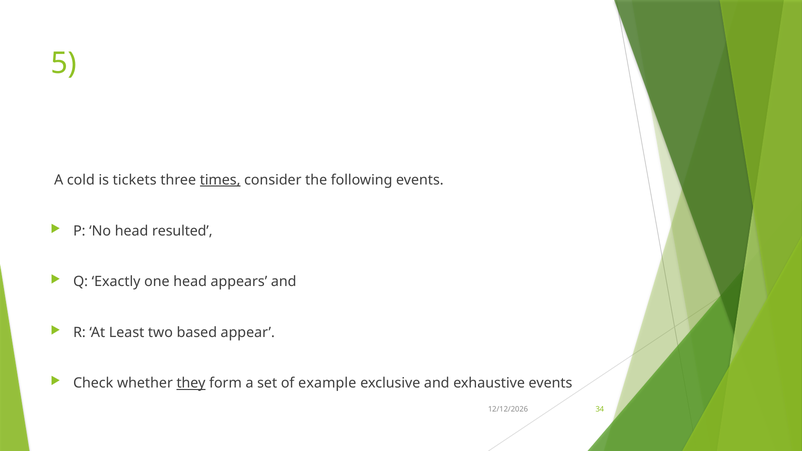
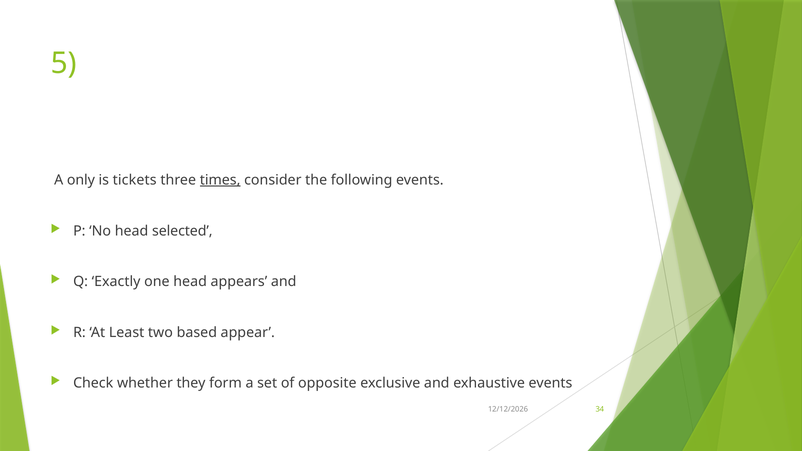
cold: cold -> only (81, 180)
resulted: resulted -> selected (182, 231)
they underline: present -> none (191, 383)
example: example -> opposite (327, 383)
